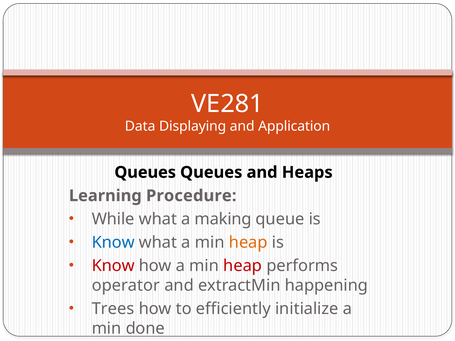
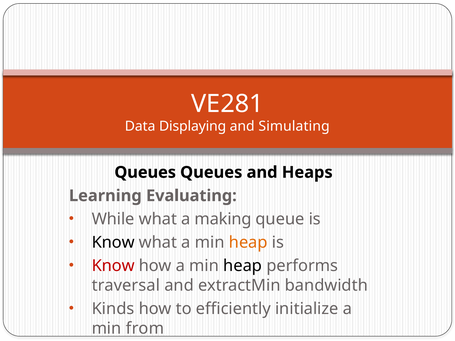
Application: Application -> Simulating (294, 126)
Procedure: Procedure -> Evaluating (191, 196)
Know colour: blue -> black (113, 243)
heap colour: red -> black (243, 266)
operator: operator -> traversal (126, 286)
happening: happening -> bandwidth (326, 286)
Trees: Trees -> Kinds (113, 309)
done: done -> from (145, 329)
